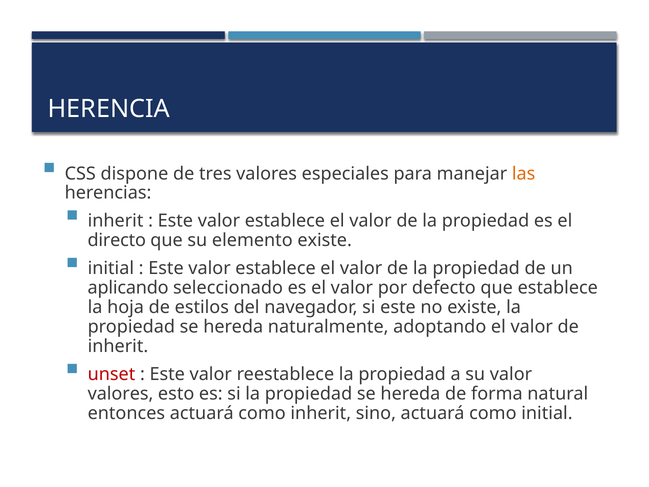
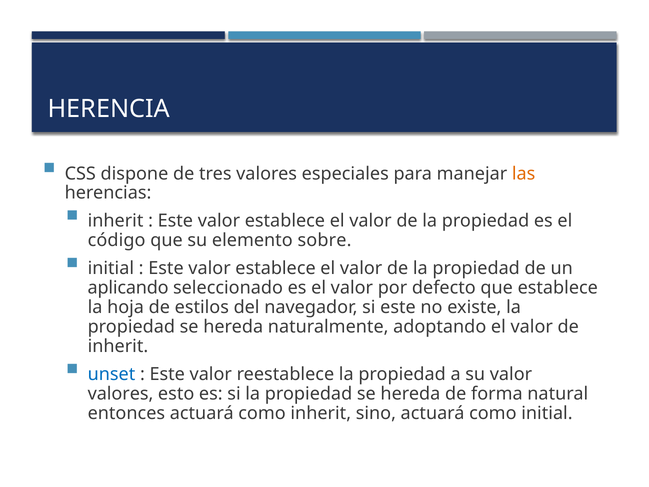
directo: directo -> código (117, 240)
elemento existe: existe -> sobre (325, 240)
unset colour: red -> blue (111, 374)
